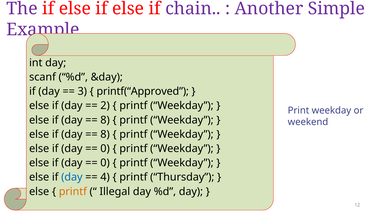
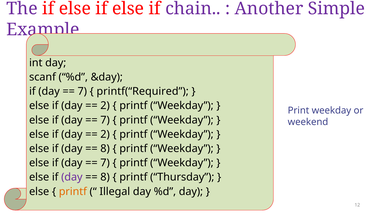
3: 3 -> 7 (82, 91)
printf(“Approved: printf(“Approved -> printf(“Required (143, 91)
8: 8 -> 7 (105, 120)
8: 8 -> 2 (105, 134)
0: 0 -> 8 (105, 148)
0: 0 -> 7 (105, 163)
day colour: blue -> purple (72, 177)
4: 4 -> 8 (105, 177)
